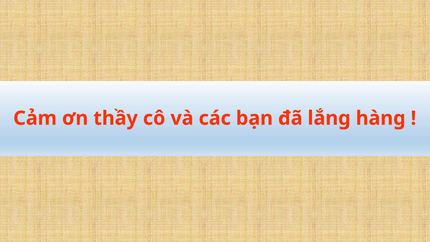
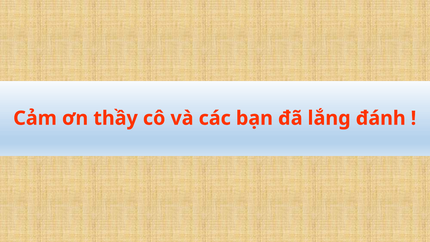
hàng: hàng -> đánh (381, 118)
